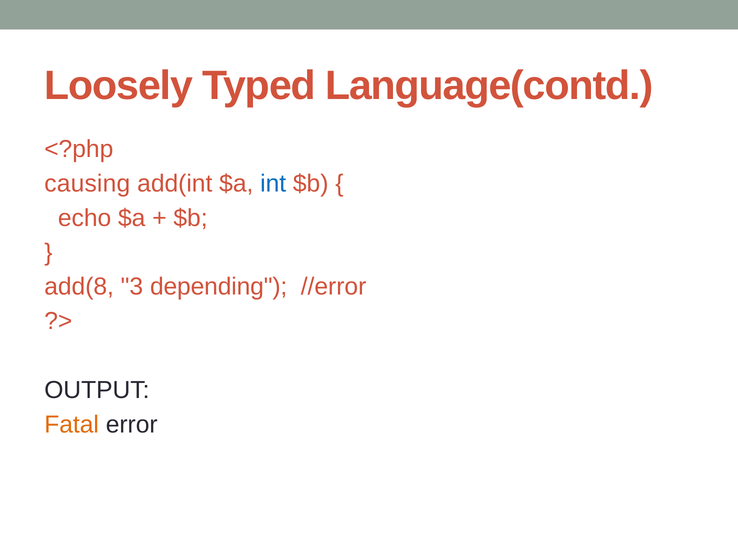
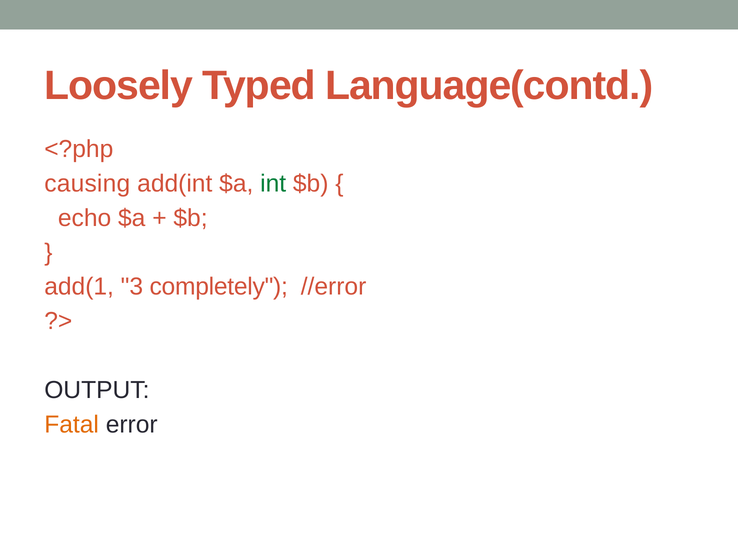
int colour: blue -> green (273, 184)
add(8: add(8 -> add(1 (79, 287)
depending: depending -> completely (219, 287)
